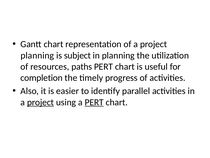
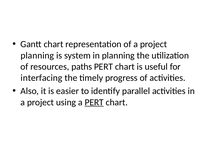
subject: subject -> system (77, 55)
completion: completion -> interfacing (41, 78)
project underline: present -> none (40, 102)
